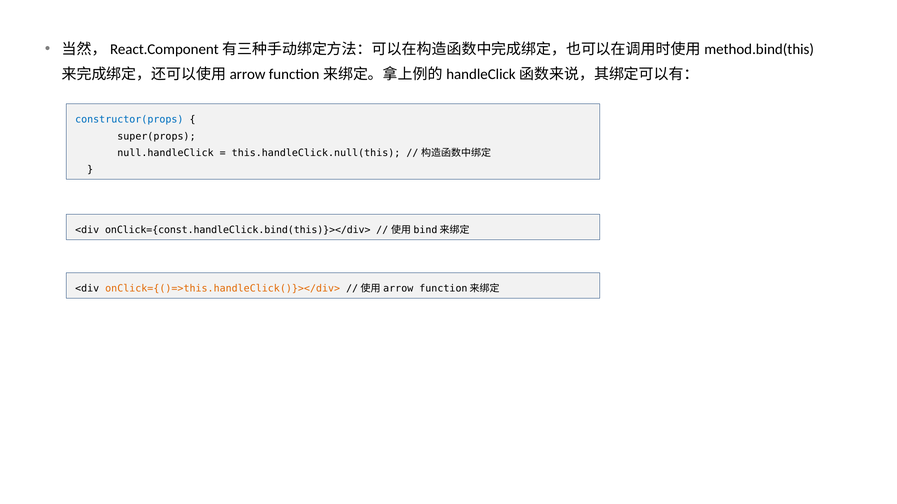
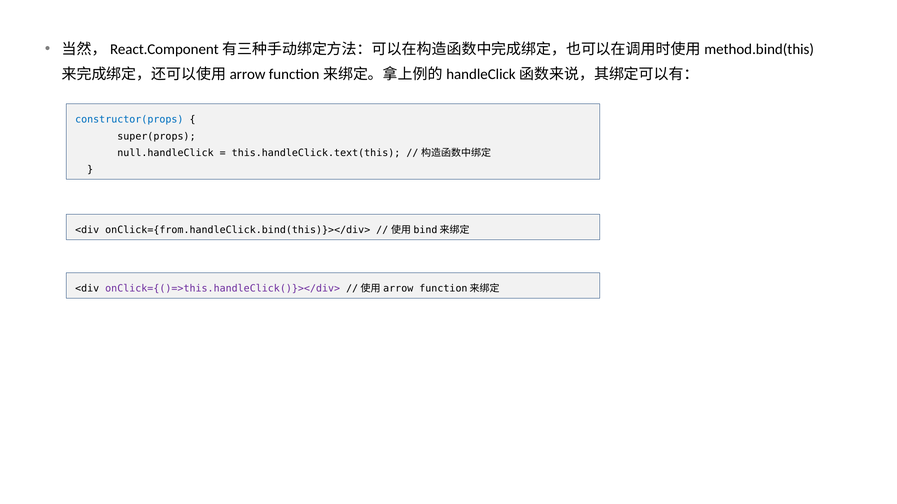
this.handleClick.null(this: this.handleClick.null(this -> this.handleClick.text(this (316, 153)
onClick={const.handleClick.bind(this)}></div>: onClick={const.handleClick.bind(this)}></div> -> onClick={from.handleClick.bind(this)}></div> (238, 230)
onClick={()=>this.handleClick()}></div> colour: orange -> purple (223, 289)
